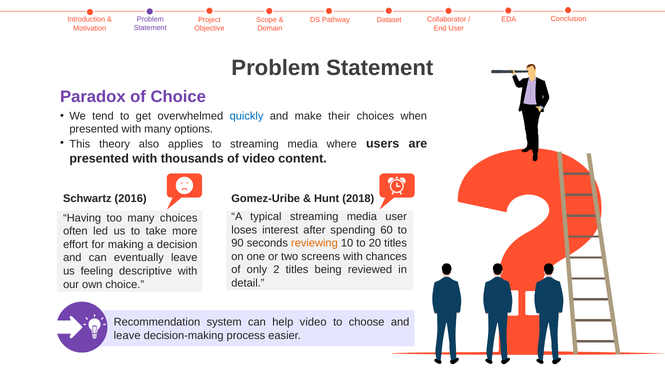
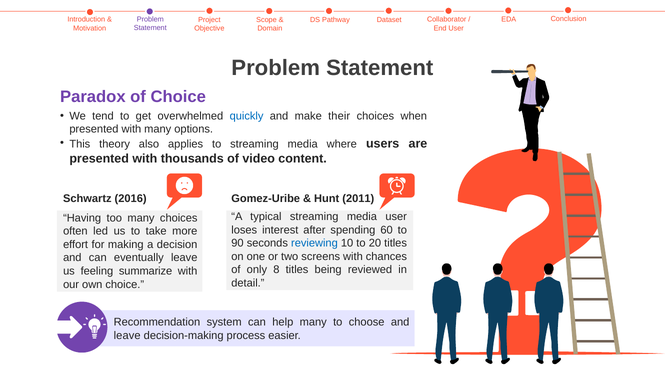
2018: 2018 -> 2011 (358, 199)
reviewing colour: orange -> blue (314, 243)
2: 2 -> 8 (276, 270)
descriptive: descriptive -> summarize (146, 271)
help video: video -> many (313, 322)
